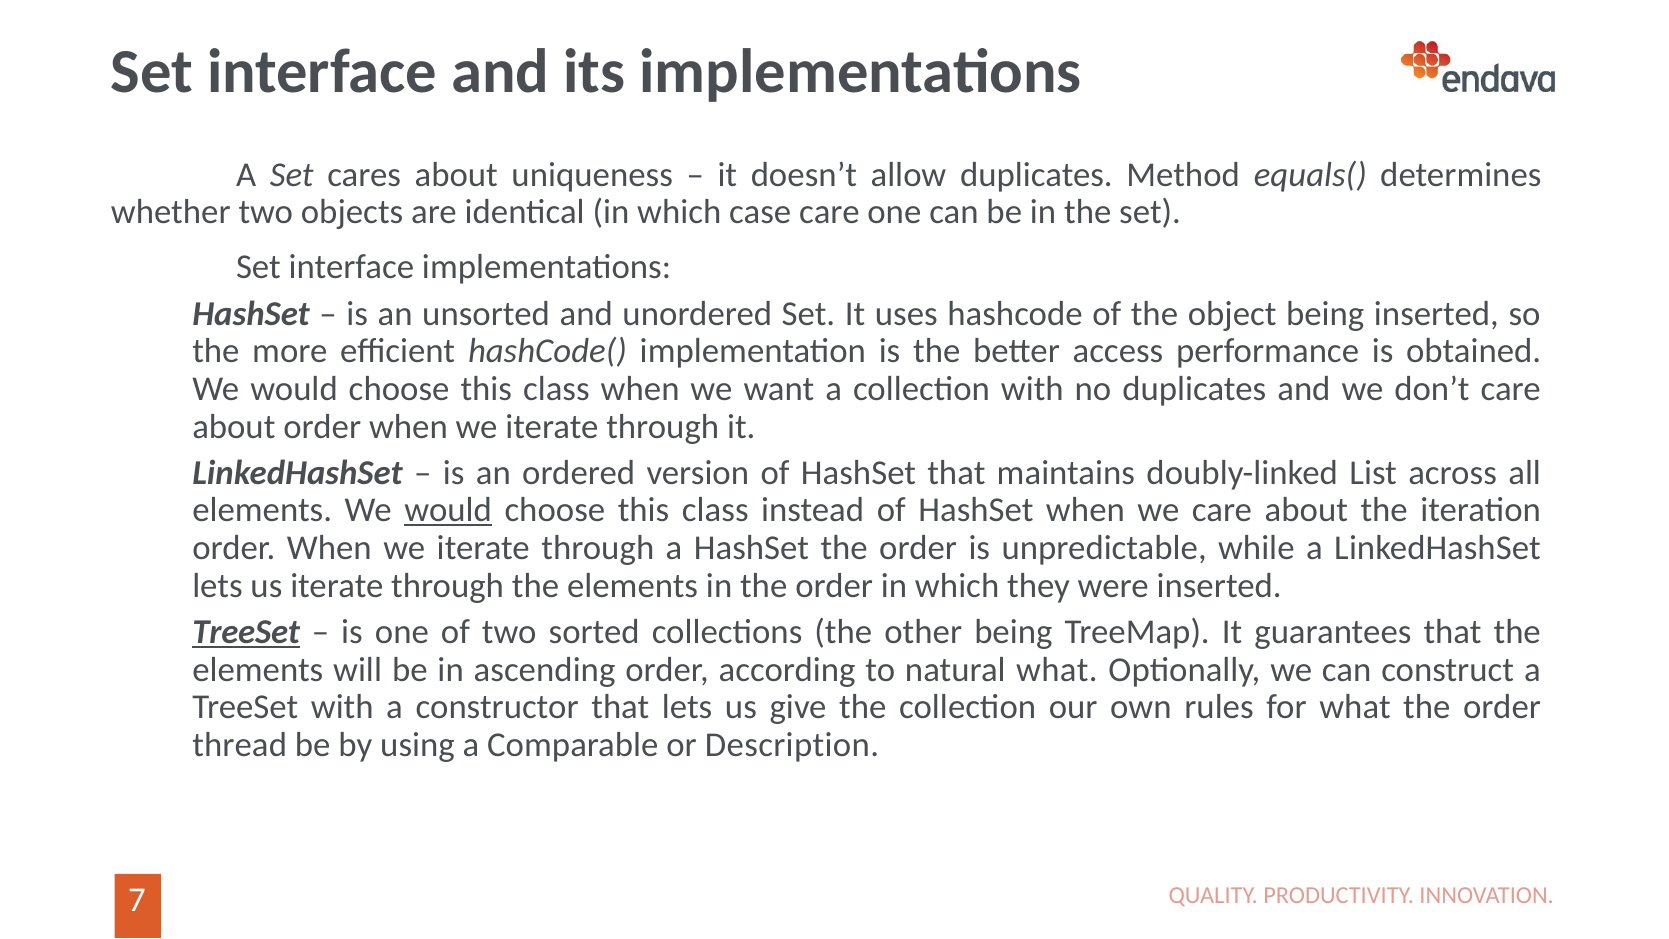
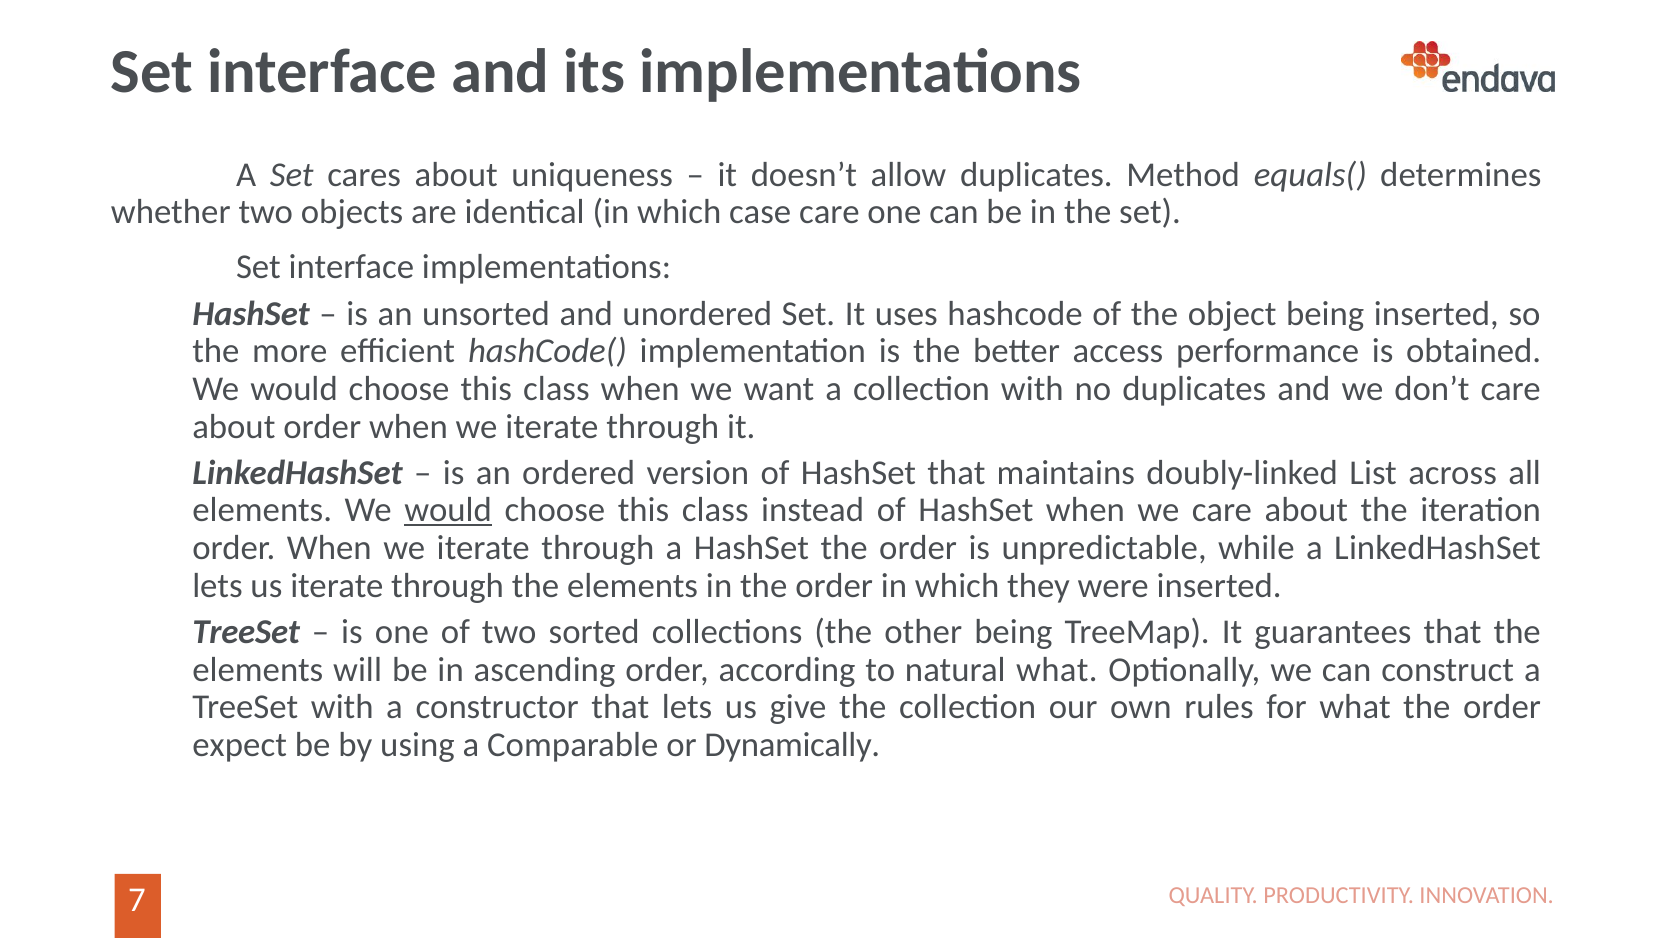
TreeSet underline: present -> none (246, 632)
thread: thread -> expect (240, 745)
Description: Description -> Dynamically (792, 745)
